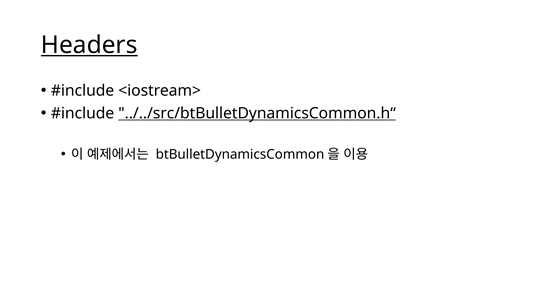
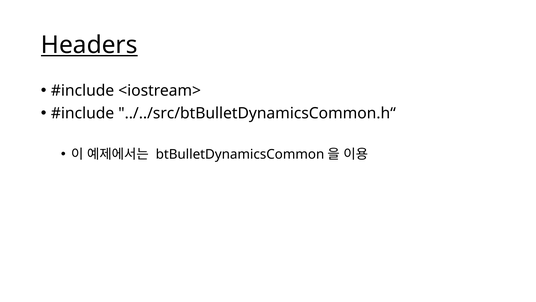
../../src/btBulletDynamicsCommon.h“ underline: present -> none (257, 113)
